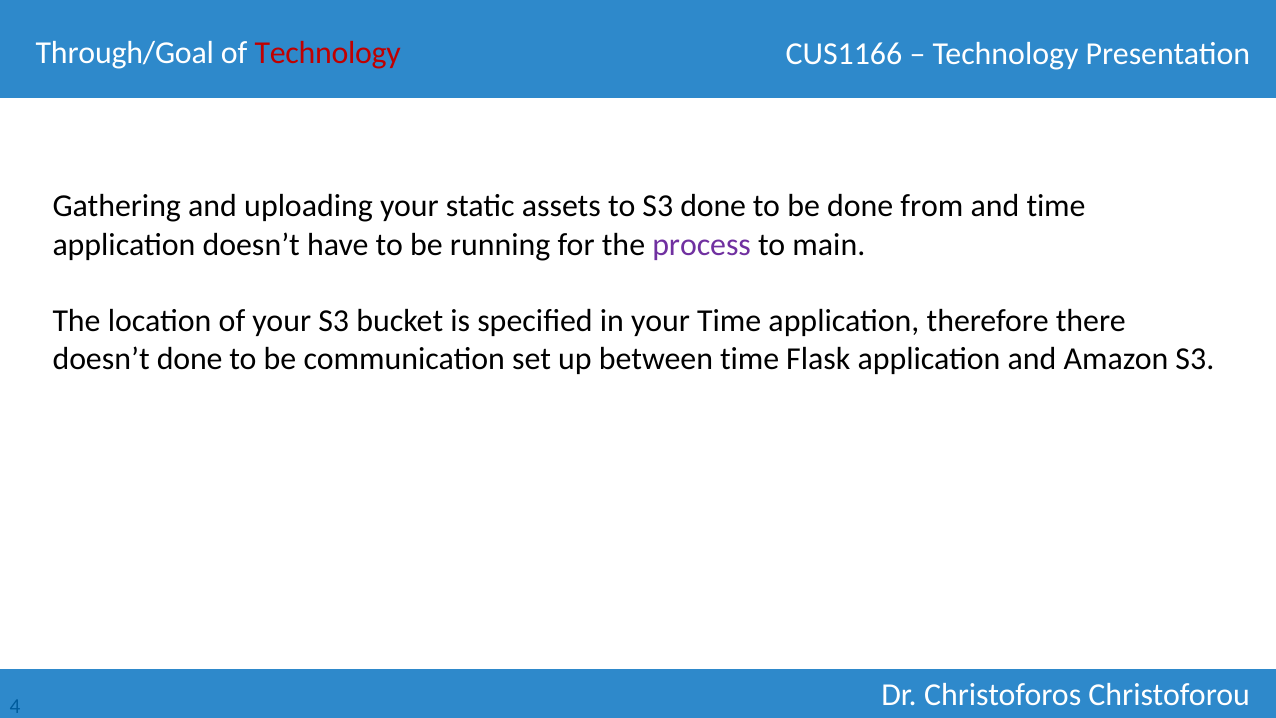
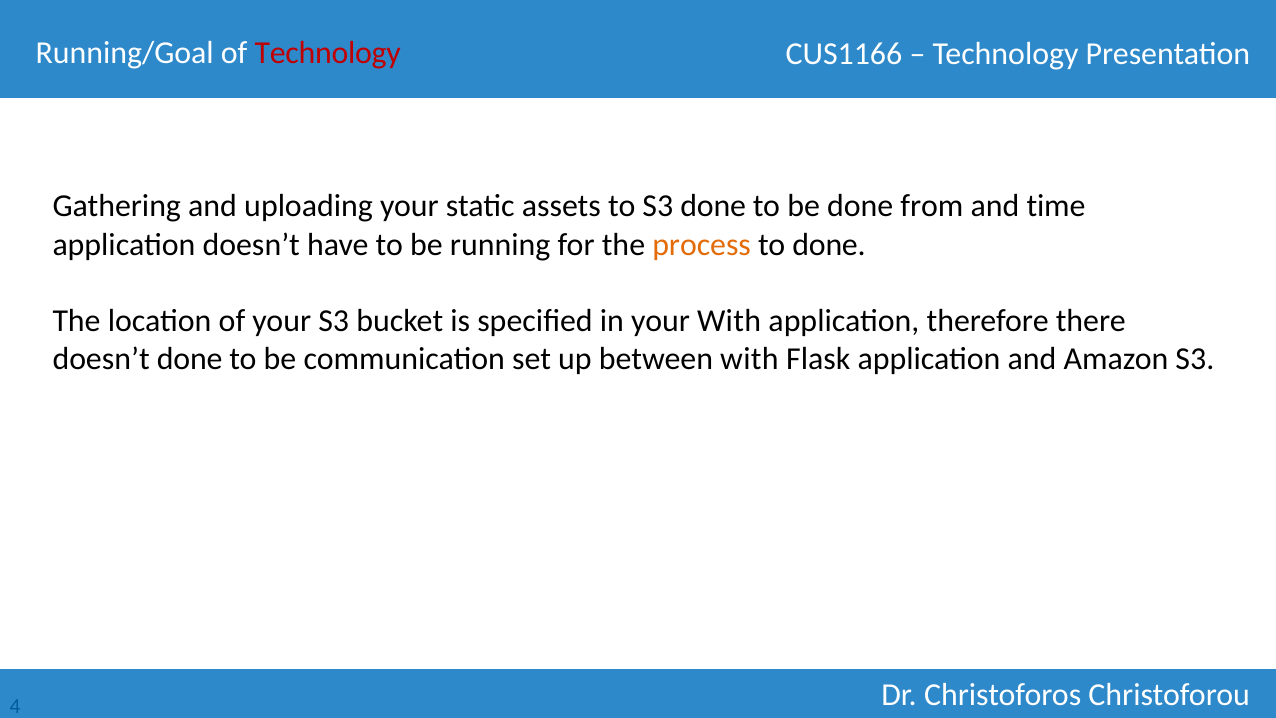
Through/Goal: Through/Goal -> Running/Goal (125, 53)
process colour: purple -> orange (702, 244)
to main: main -> done (829, 244)
your Time: Time -> With (729, 321)
between time: time -> with (749, 359)
